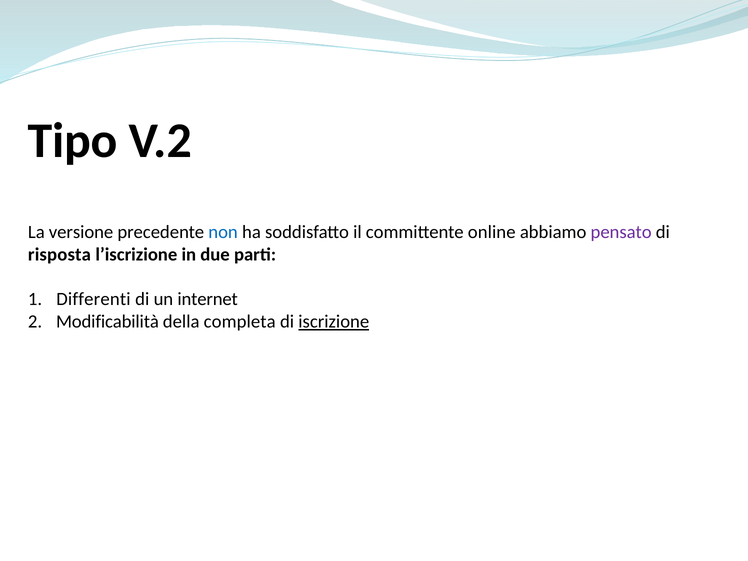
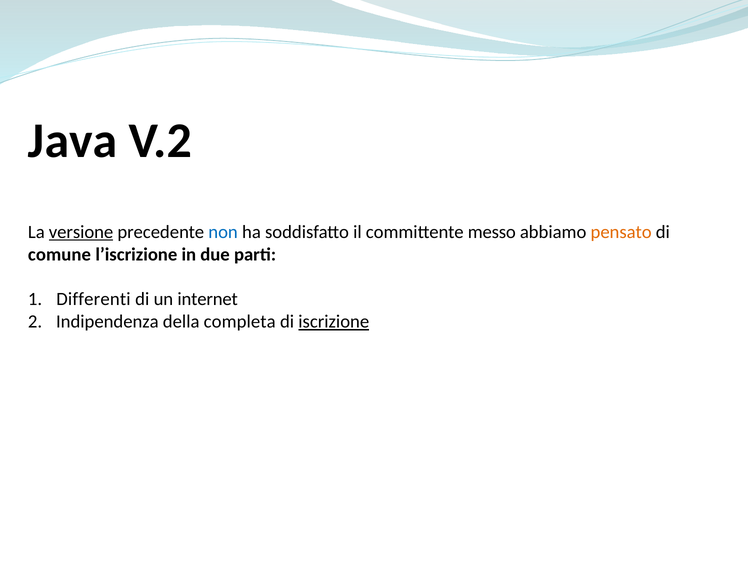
Tipo: Tipo -> Java (73, 141)
versione underline: none -> present (81, 232)
online: online -> messo (492, 232)
pensato colour: purple -> orange (621, 232)
risposta: risposta -> comune (59, 254)
Modificabilità: Modificabilità -> Indipendenza (107, 322)
